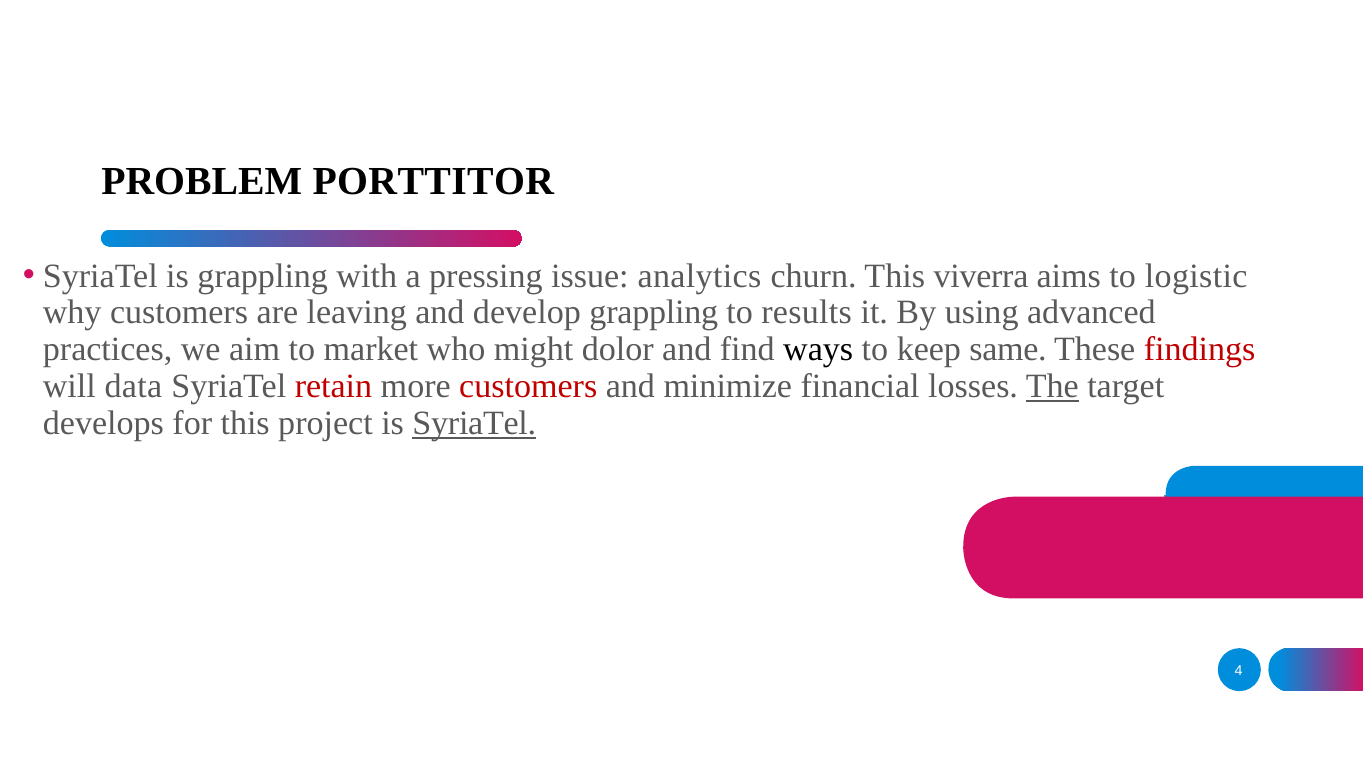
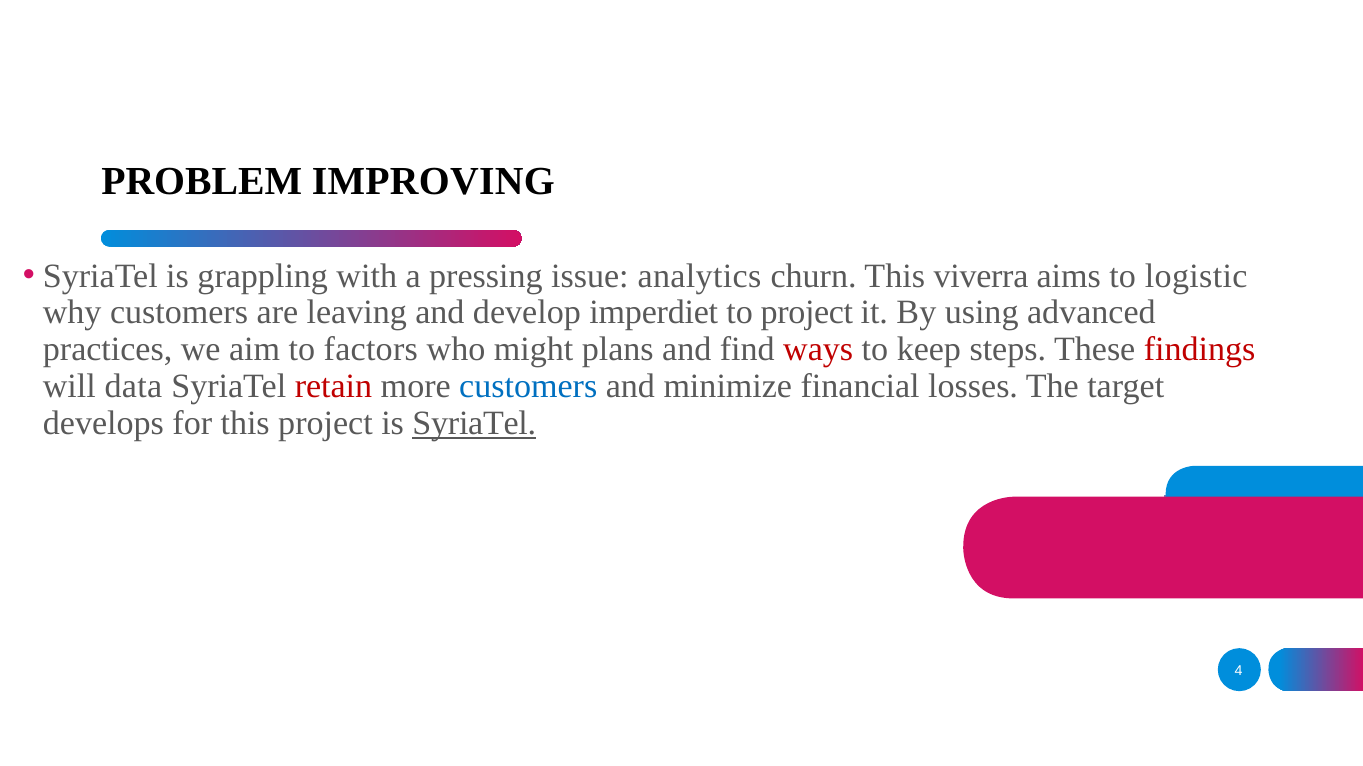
PORTTITOR: PORTTITOR -> IMPROVING (433, 181)
develop grappling: grappling -> imperdiet (654, 313)
to results: results -> project (807, 313)
market: market -> factors (371, 350)
dolor: dolor -> plans (618, 350)
ways colour: black -> red (818, 350)
same: same -> steps (1008, 350)
customers colour: red -> blue (528, 387)
The underline: present -> none (1052, 387)
